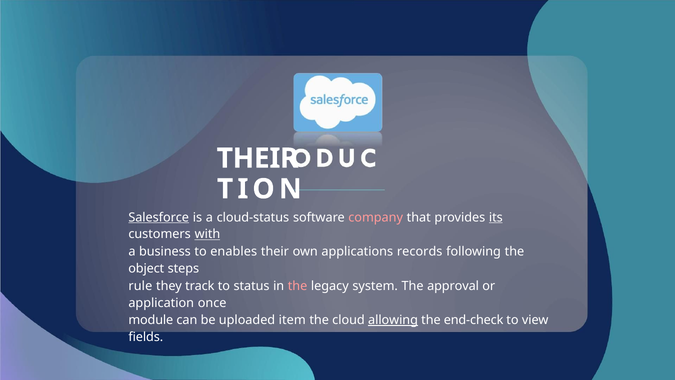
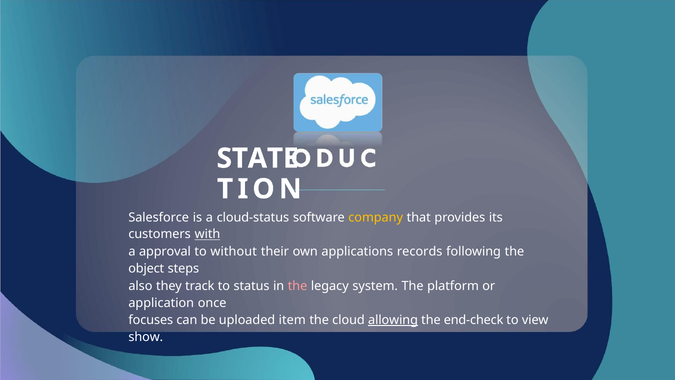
THEIR: THEIR -> STATE (258, 158)
Salesforce underline: present -> none (159, 217)
company colour: pink -> yellow (376, 217)
its underline: present -> none (496, 217)
business: business -> approval (165, 251)
enables: enables -> without (234, 251)
rule: rule -> also (140, 286)
approval: approval -> platform (453, 286)
module: module -> focuses (151, 320)
fields: fields -> show (146, 337)
